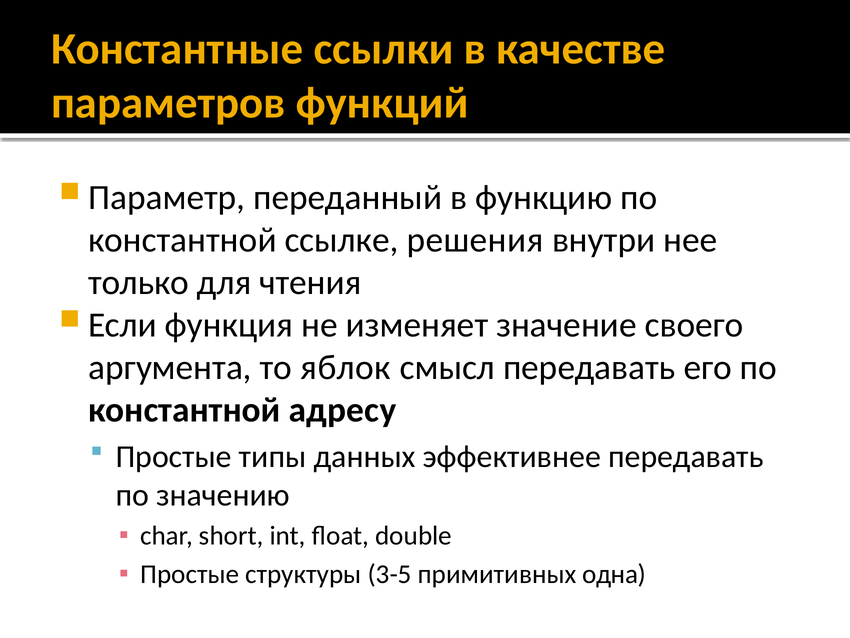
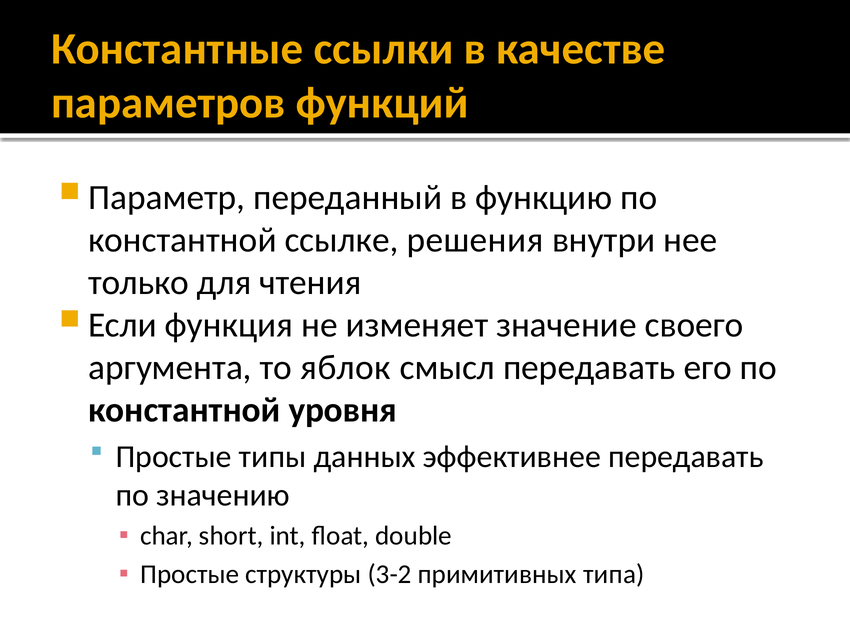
адресу: адресу -> уровня (343, 410)
3-5: 3-5 -> 3-2 (390, 574)
одна: одна -> типа (614, 574)
